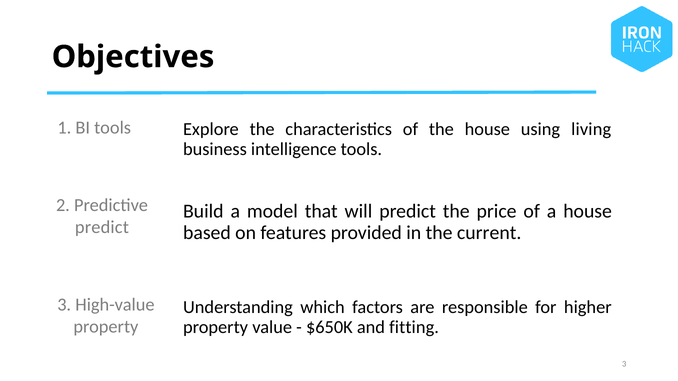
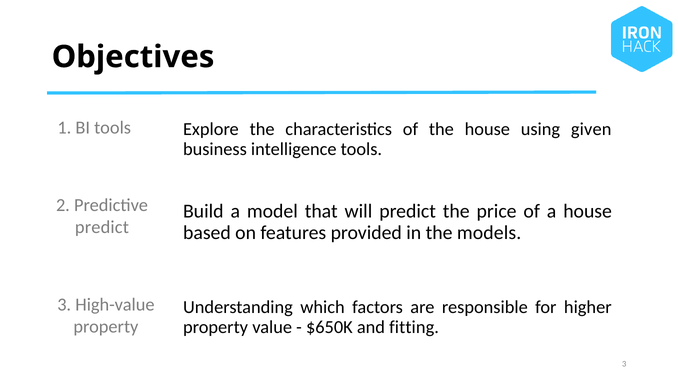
living: living -> given (591, 129)
current: current -> models (489, 233)
